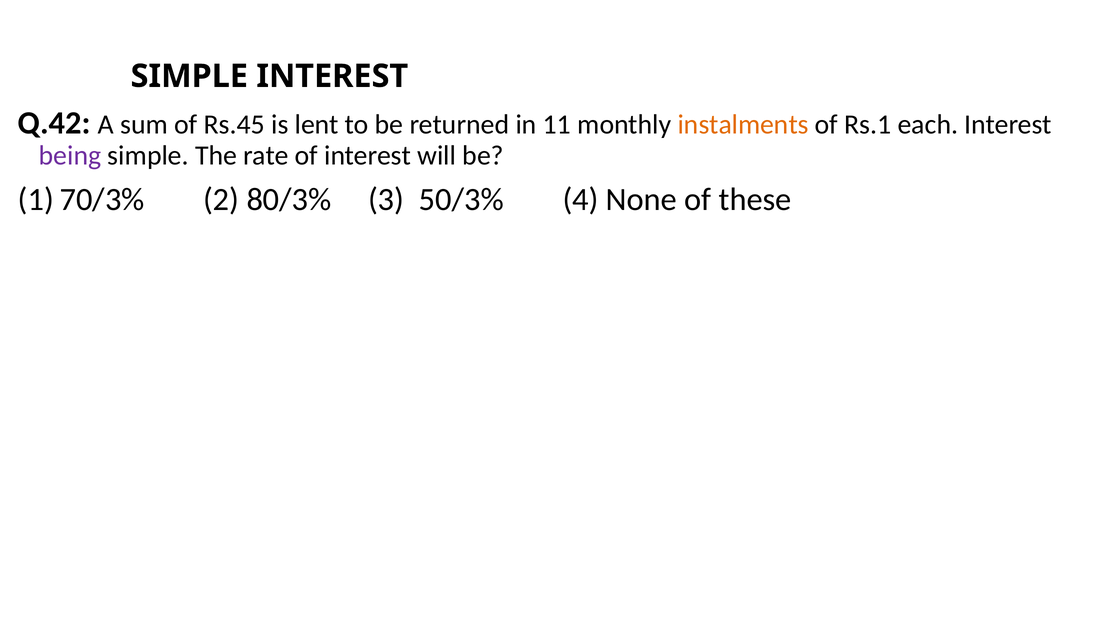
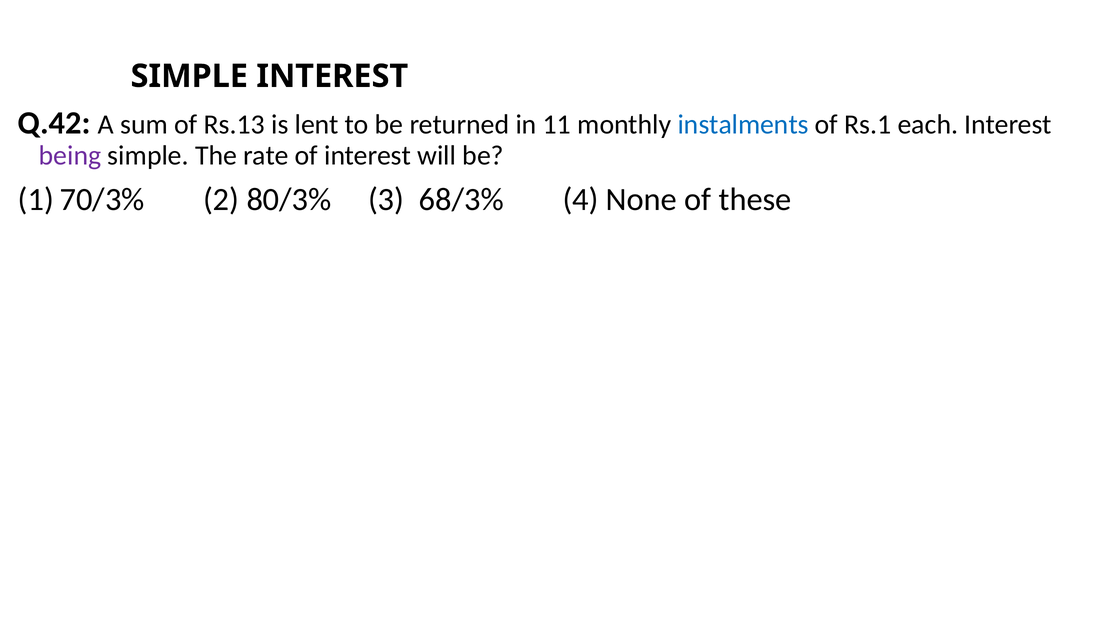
Rs.45: Rs.45 -> Rs.13 (234, 124)
instalments colour: orange -> blue (743, 124)
50/3%: 50/3% -> 68/3% (461, 199)
